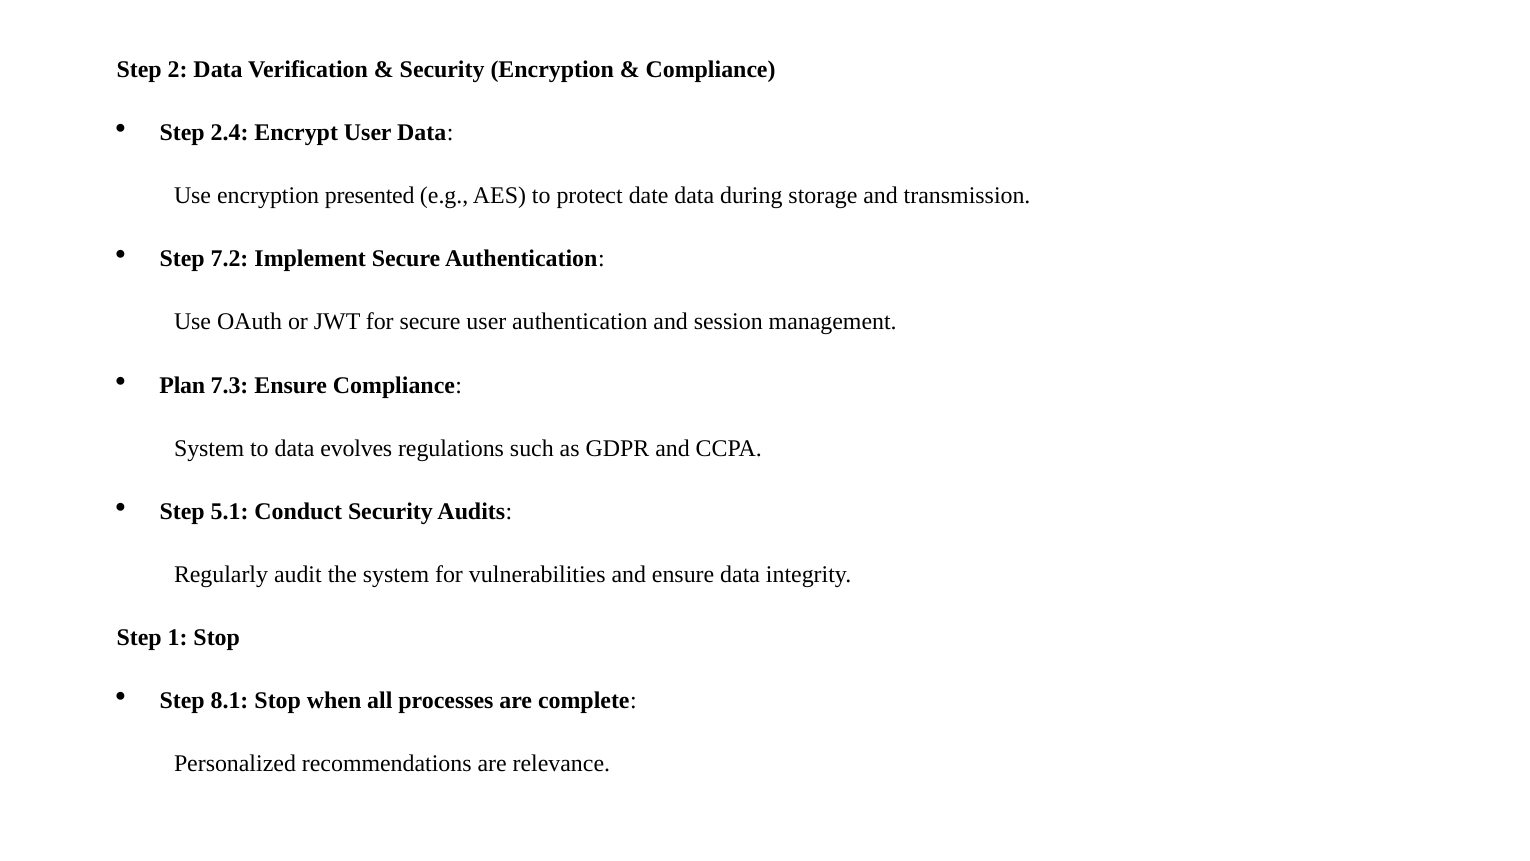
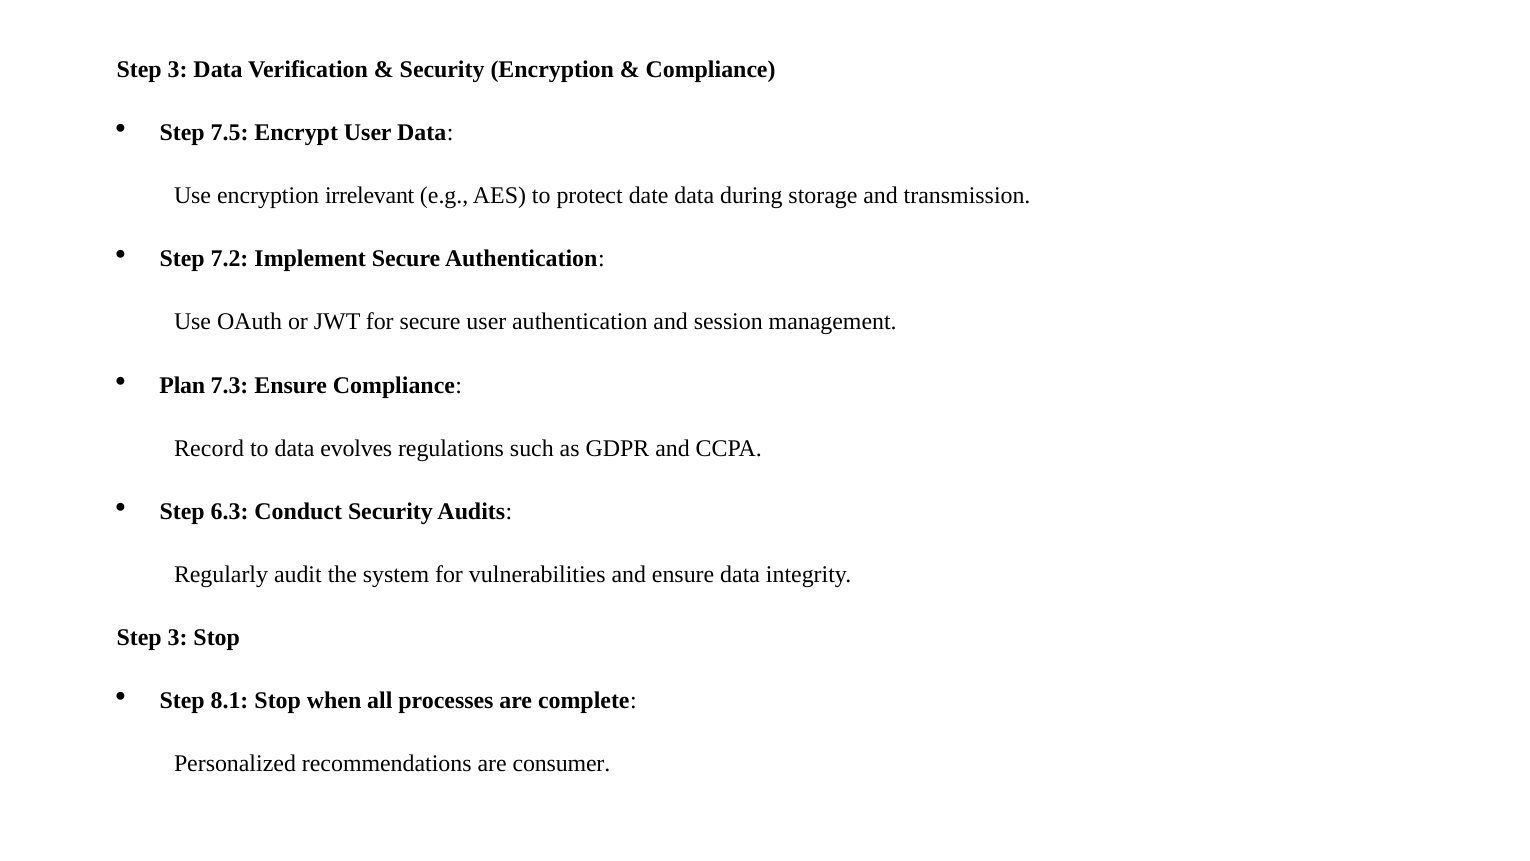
2: 2 -> 3 (178, 69)
2.4: 2.4 -> 7.5 (230, 133)
presented: presented -> irrelevant (370, 196)
System: System -> Record (209, 448)
5.1: 5.1 -> 6.3 (230, 511)
1: 1 -> 3 (178, 637)
relevance: relevance -> consumer (561, 764)
